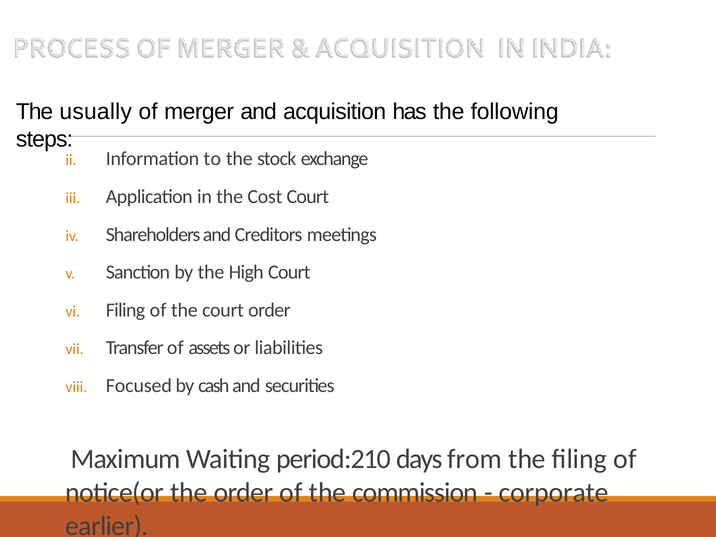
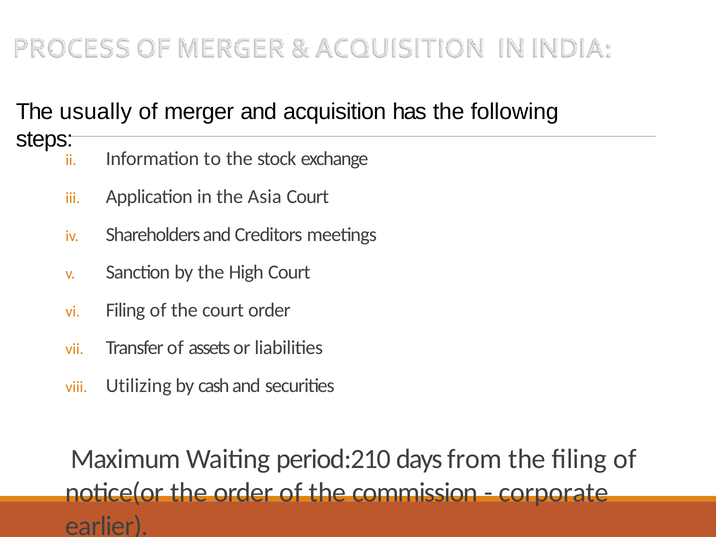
Cost: Cost -> Asia (265, 197)
Focused: Focused -> Utilizing (139, 386)
